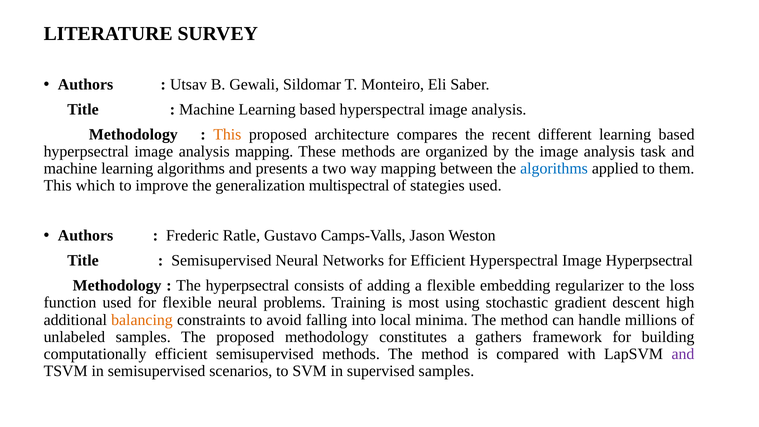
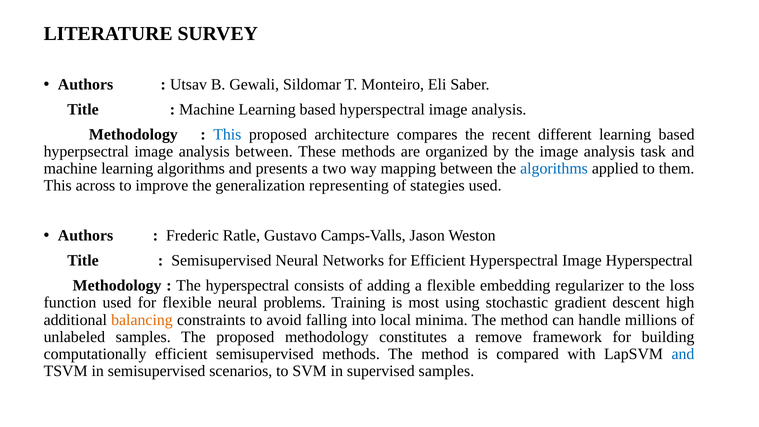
This colour: orange -> blue (227, 134)
analysis mapping: mapping -> between (264, 151)
which: which -> across (95, 186)
multispectral: multispectral -> representing (349, 186)
Image Hyperpsectral: Hyperpsectral -> Hyperspectral (649, 261)
The hyperpsectral: hyperpsectral -> hyperspectral (248, 286)
gathers: gathers -> remove (499, 337)
and colour: purple -> blue (683, 354)
